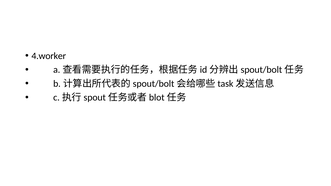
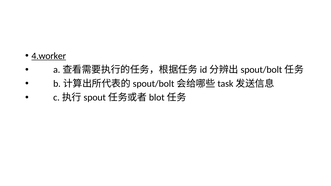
4.worker underline: none -> present (49, 56)
